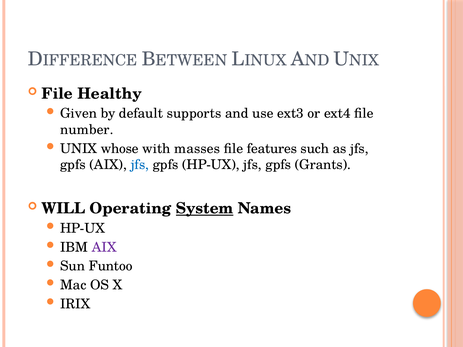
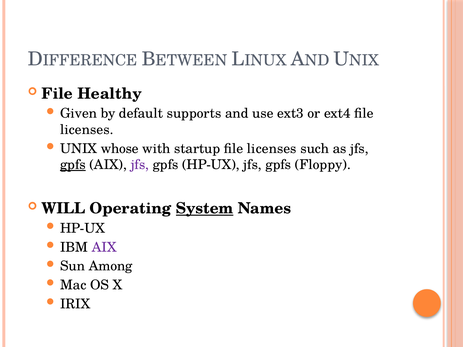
number: number -> licenses (87, 130)
masses: masses -> startup (197, 149)
features: features -> licenses (272, 149)
gpfs underline: none -> present (73, 165)
jfs colour: blue -> purple (140, 165)
Grants: Grants -> Floppy (323, 165)
Funtoo: Funtoo -> Among (111, 266)
